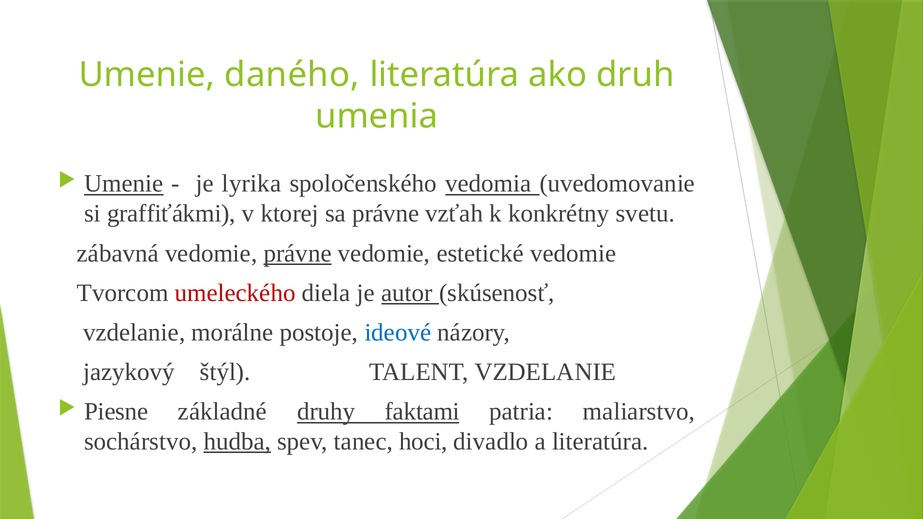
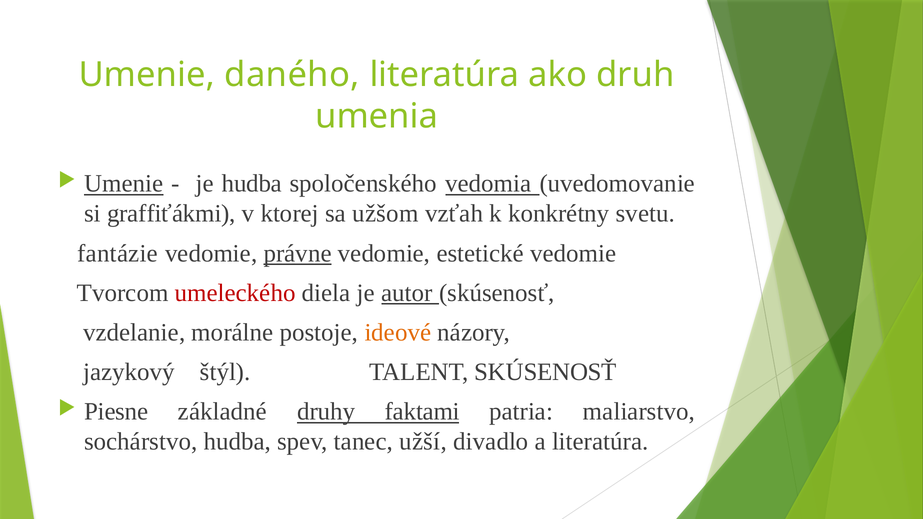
je lyrika: lyrika -> hudba (252, 184)
sa právne: právne -> užšom (385, 214)
zábavná: zábavná -> fantázie (118, 253)
ideové colour: blue -> orange (398, 333)
TALENT VZDELANIE: VZDELANIE -> SKÚSENOSŤ (546, 372)
hudba underline: present -> none (237, 442)
hoci: hoci -> užší (423, 442)
